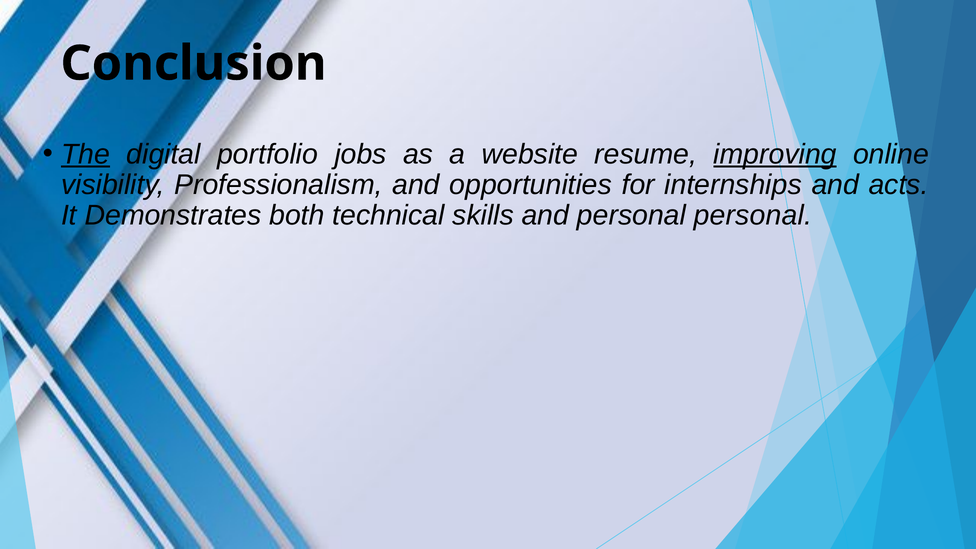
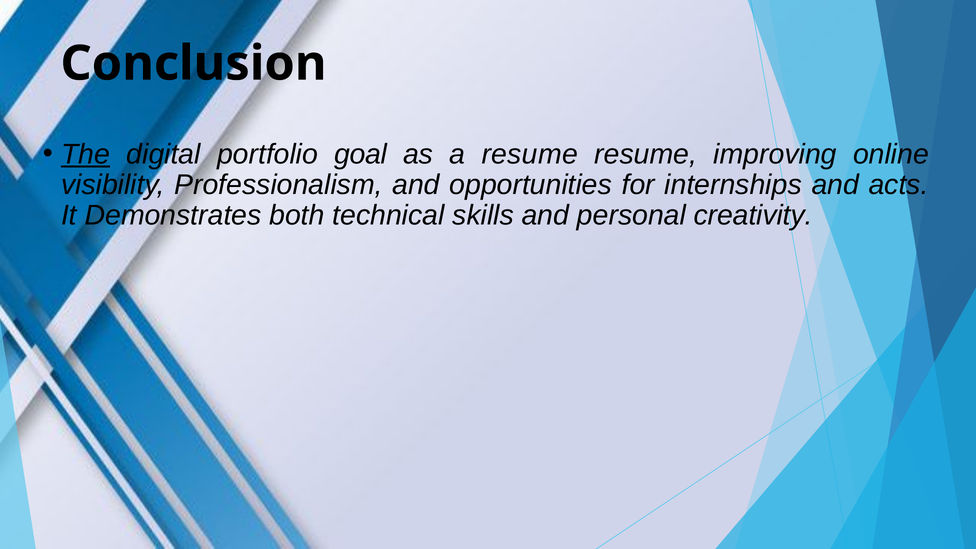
jobs: jobs -> goal (361, 154)
a website: website -> resume (530, 154)
improving underline: present -> none (775, 154)
personal personal: personal -> creativity (753, 216)
